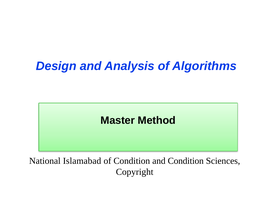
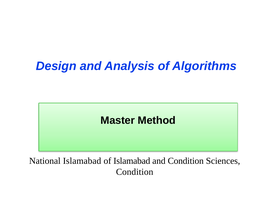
of Condition: Condition -> Islamabad (132, 160)
Copyright: Copyright -> Condition (135, 171)
